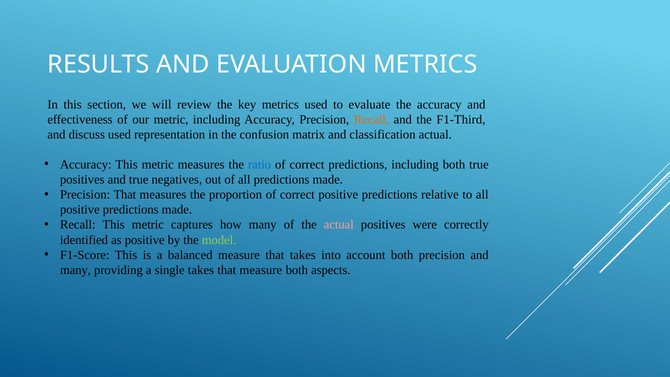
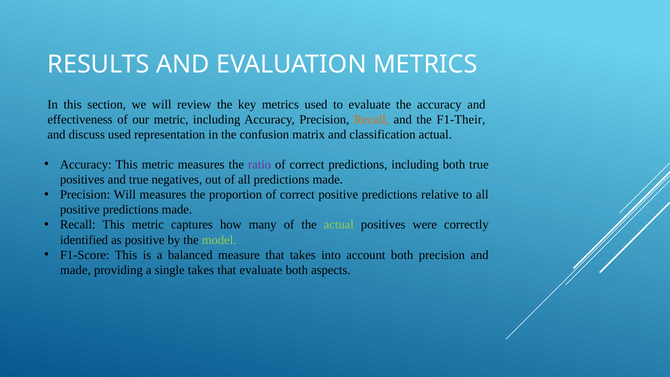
F1-Third: F1-Third -> F1-Their (461, 120)
ratio colour: blue -> purple (260, 164)
Precision That: That -> Will (125, 195)
actual colour: pink -> light green (339, 225)
many: many -> made (75, 270)
that measure: measure -> evaluate (261, 270)
